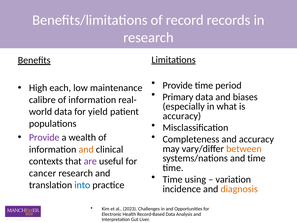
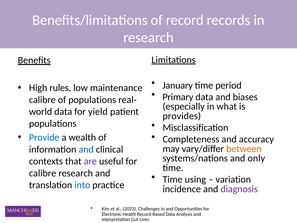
Provide: Provide -> January (178, 85)
each: each -> rules (60, 88)
information: information -> populations (92, 100)
accuracy: accuracy -> provides (182, 116)
Provide colour: purple -> blue (44, 137)
and colour: orange -> blue (86, 149)
and time: time -> only (256, 158)
cancer: cancer -> calibre (43, 173)
diagnosis colour: orange -> purple (239, 189)
